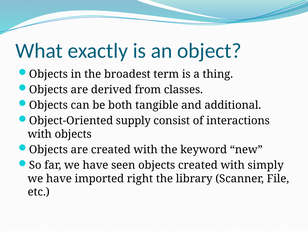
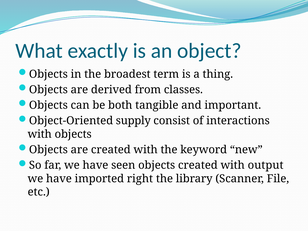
additional: additional -> important (233, 105)
simply: simply -> output (266, 165)
